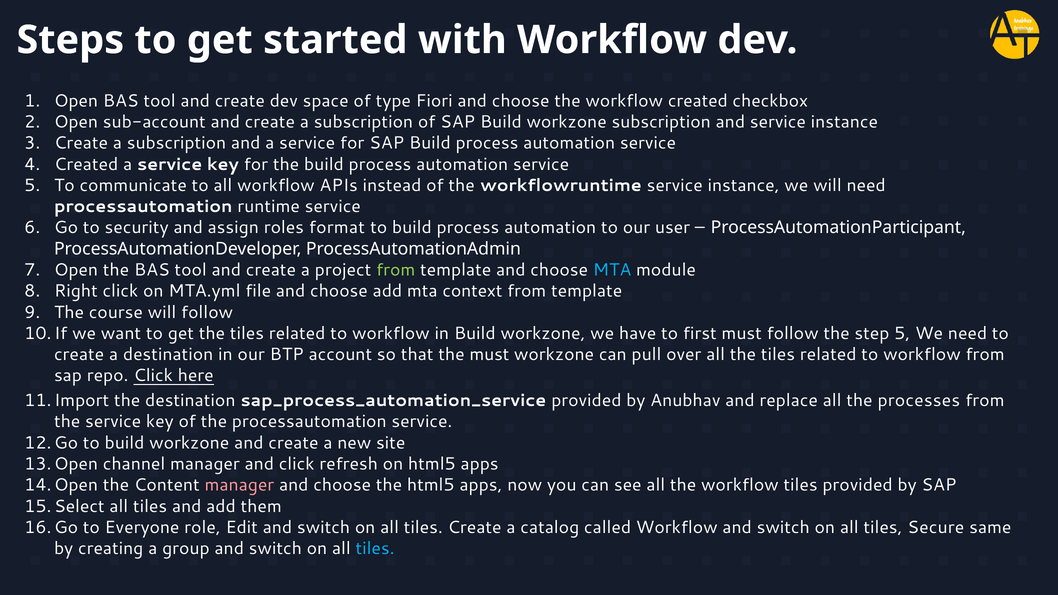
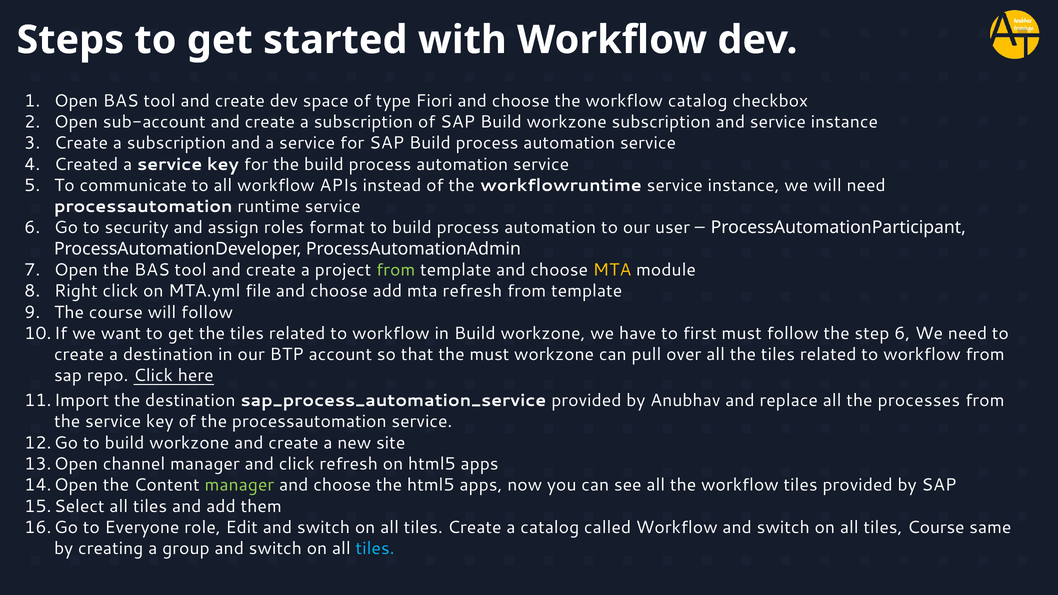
workflow created: created -> catalog (698, 101)
MTA colour: light blue -> yellow (612, 270)
mta context: context -> refresh (472, 291)
step 5: 5 -> 6 (902, 334)
manager colour: pink -> light green (239, 485)
tiles Secure: Secure -> Course (936, 528)
